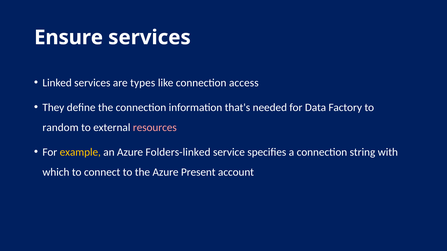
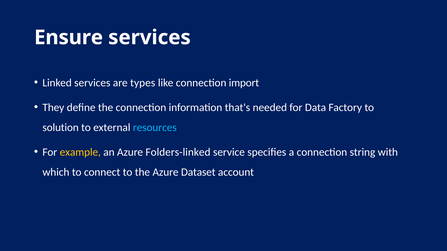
access: access -> import (244, 83)
random: random -> solution (61, 128)
resources colour: pink -> light blue (155, 128)
Present: Present -> Dataset (198, 173)
